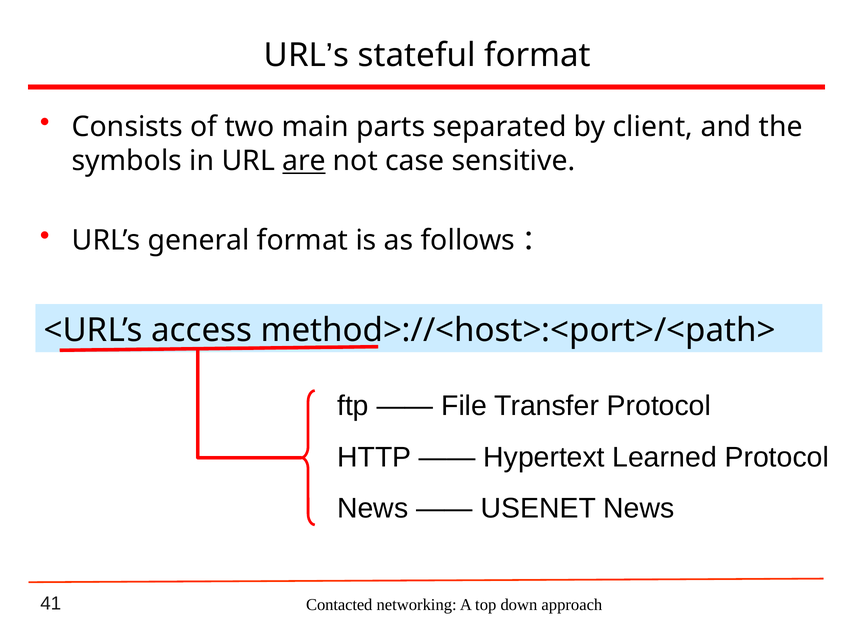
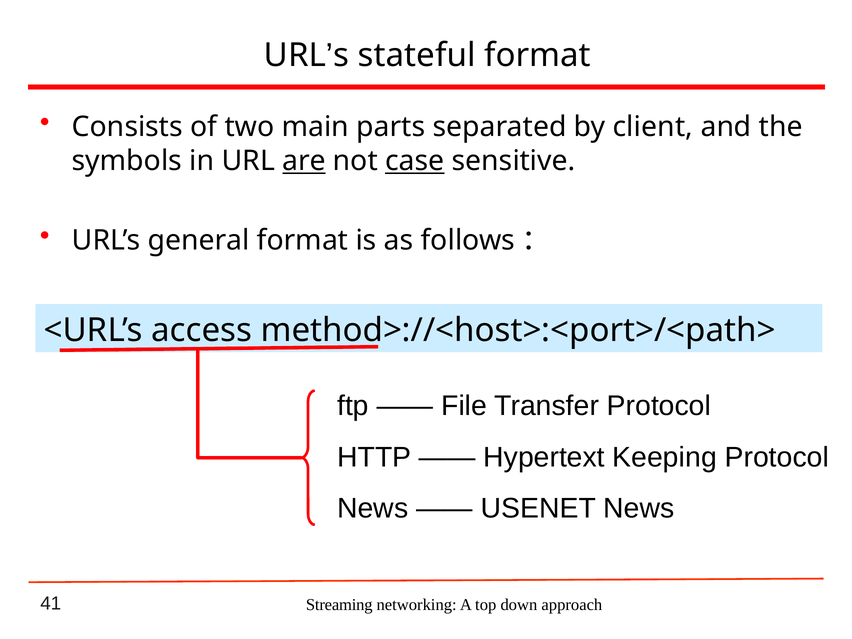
case underline: none -> present (415, 161)
Learned: Learned -> Keeping (665, 457)
Contacted: Contacted -> Streaming (339, 605)
